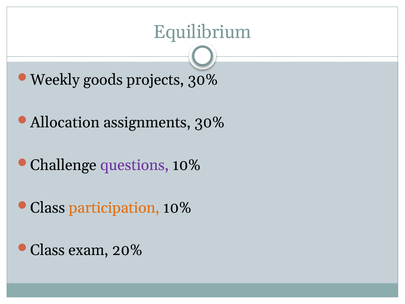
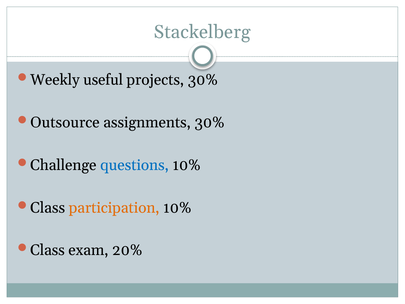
Equilibrium: Equilibrium -> Stackelberg (202, 32)
goods: goods -> useful (103, 80)
Allocation: Allocation -> Outsource (65, 122)
questions colour: purple -> blue (134, 165)
